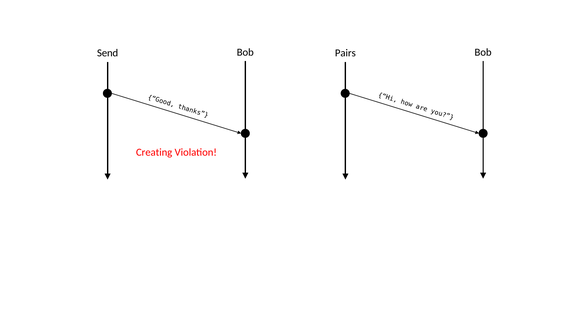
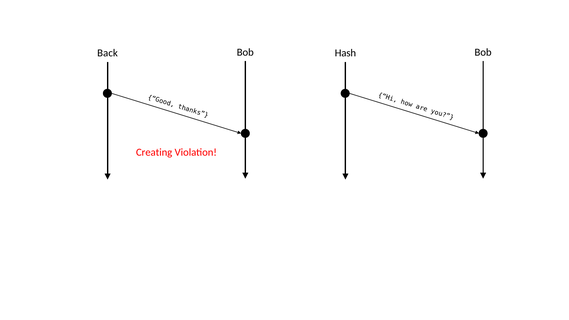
Send: Send -> Back (108, 53)
Pairs: Pairs -> Hash (345, 53)
